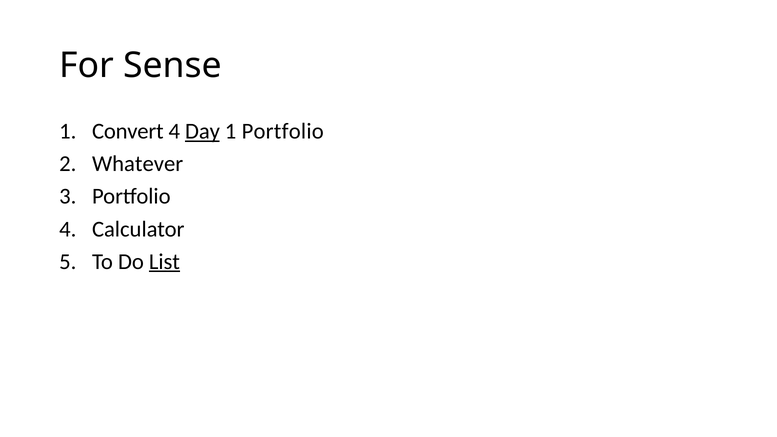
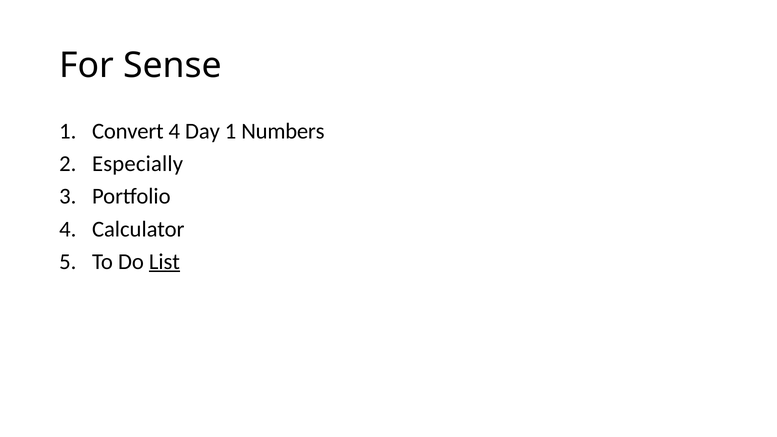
Day underline: present -> none (202, 131)
1 Portfolio: Portfolio -> Numbers (283, 131)
Whatever: Whatever -> Especially (138, 164)
